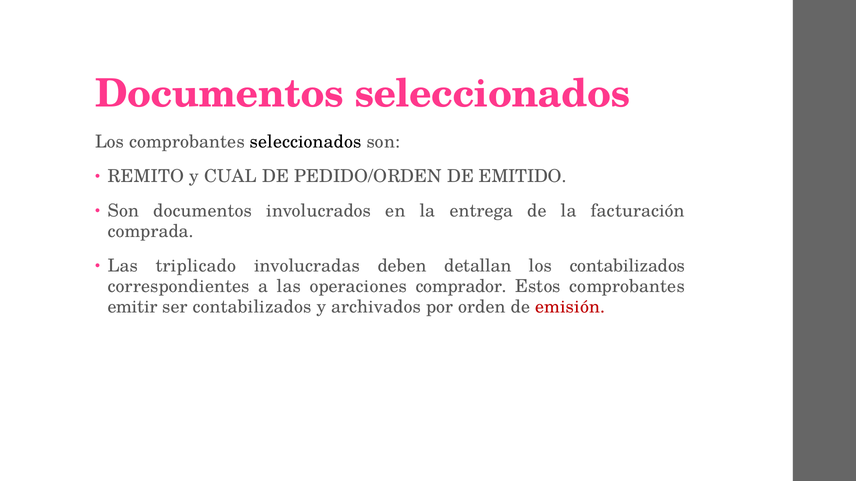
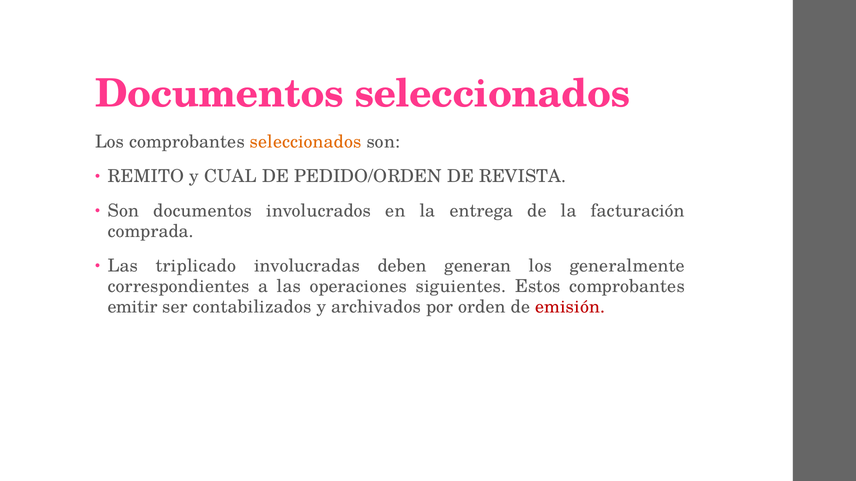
seleccionados colour: black -> orange (306, 142)
EMITIDO: EMITIDO -> REVISTA (523, 177)
detallan: detallan -> generan (478, 266)
los contabilizados: contabilizados -> generalmente (627, 266)
comprador: comprador -> siguientes (461, 287)
